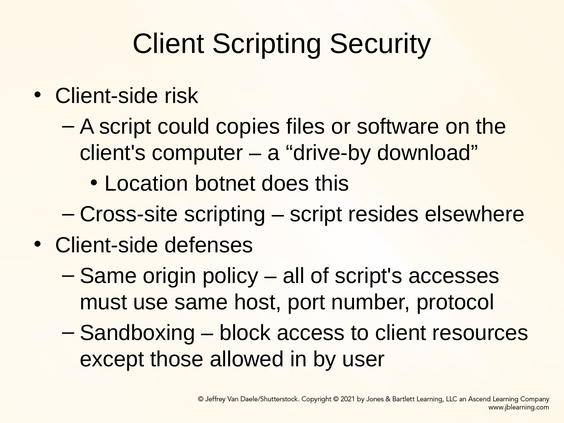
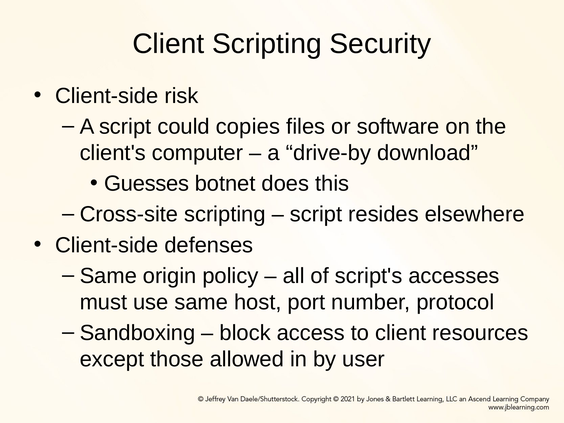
Location: Location -> Guesses (147, 184)
